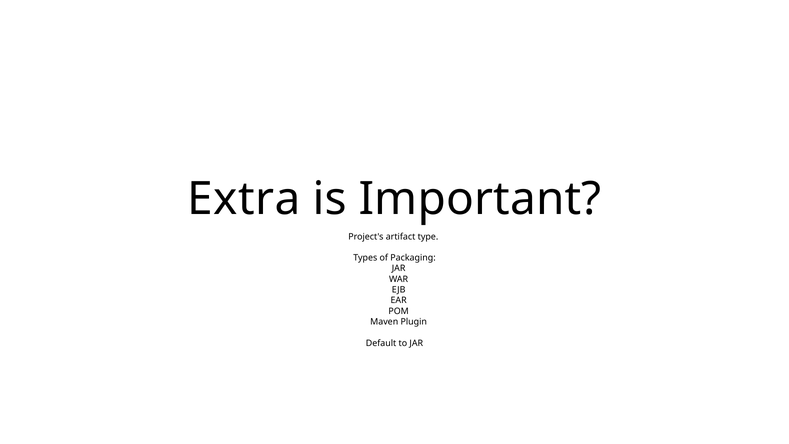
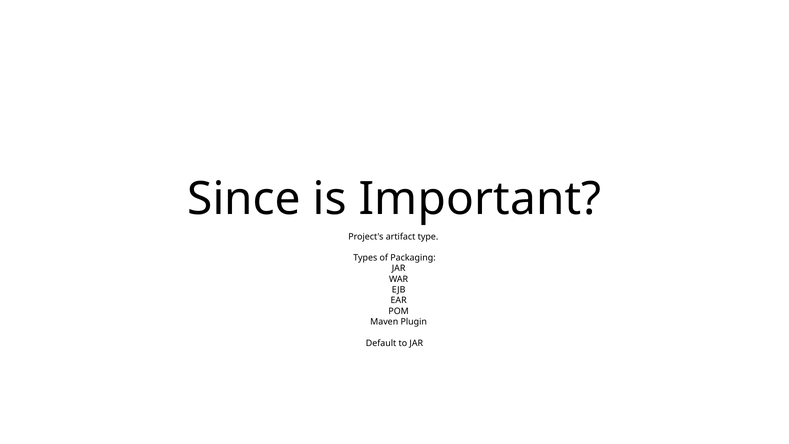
Extra: Extra -> Since (244, 199)
